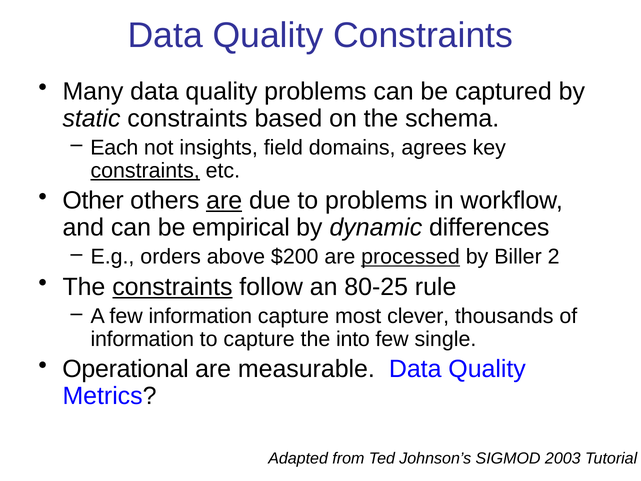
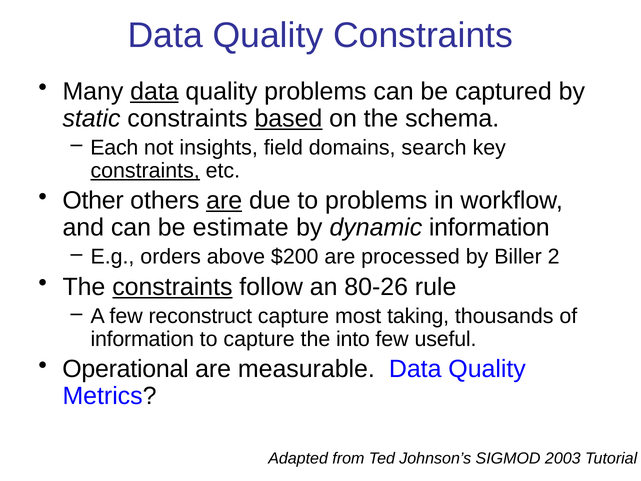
data underline: none -> present (154, 91)
based underline: none -> present (288, 118)
agrees: agrees -> search (434, 148)
empirical: empirical -> estimate (241, 227)
dynamic differences: differences -> information (489, 227)
processed underline: present -> none (410, 257)
80-25: 80-25 -> 80-26 (376, 287)
few information: information -> reconstruct (200, 316)
clever: clever -> taking (418, 316)
single: single -> useful (446, 339)
